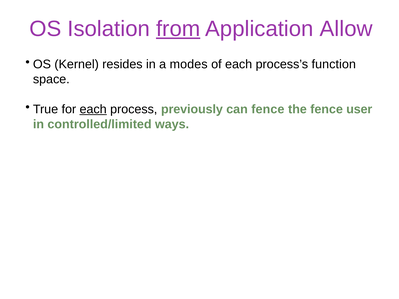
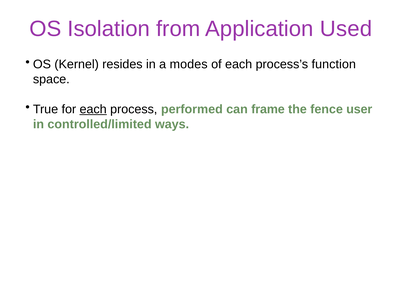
from underline: present -> none (178, 29)
Allow: Allow -> Used (346, 29)
previously: previously -> performed (192, 109)
can fence: fence -> frame (268, 109)
